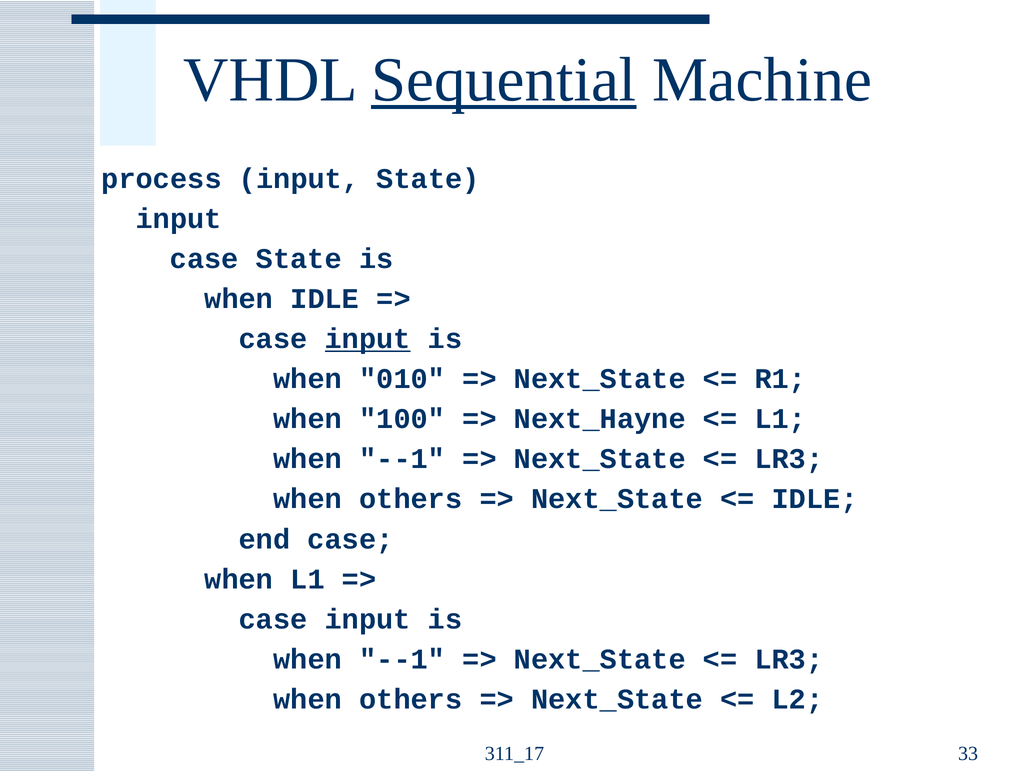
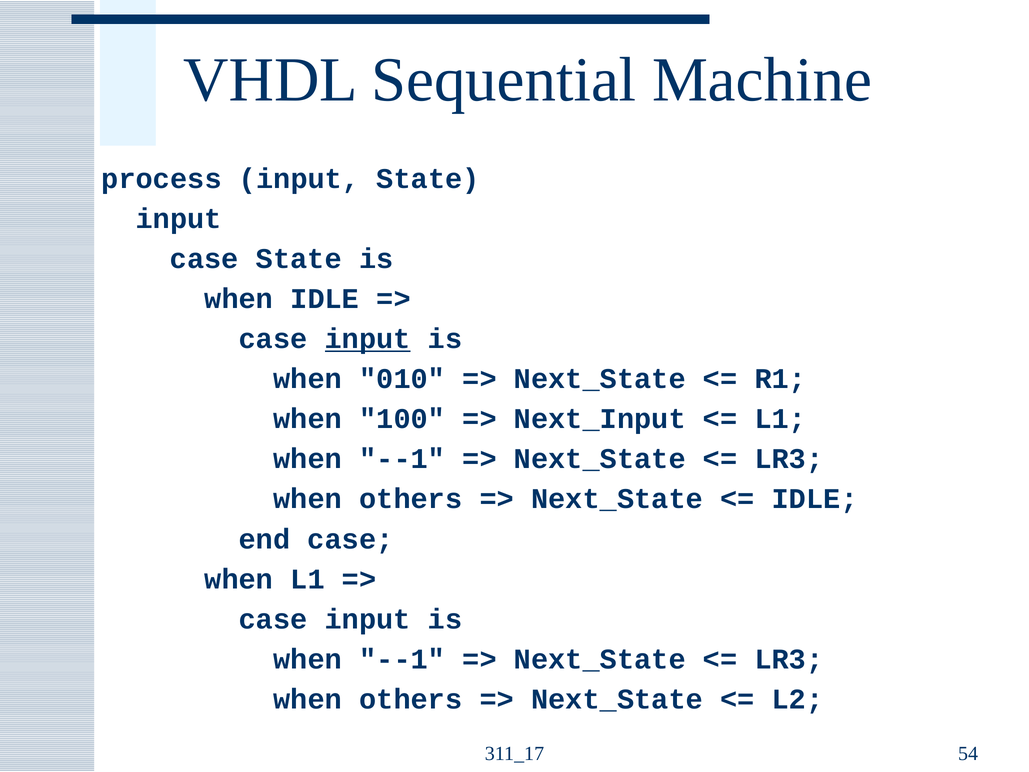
Sequential underline: present -> none (504, 80)
Next_Hayne: Next_Hayne -> Next_Input (600, 419)
33: 33 -> 54 (968, 753)
